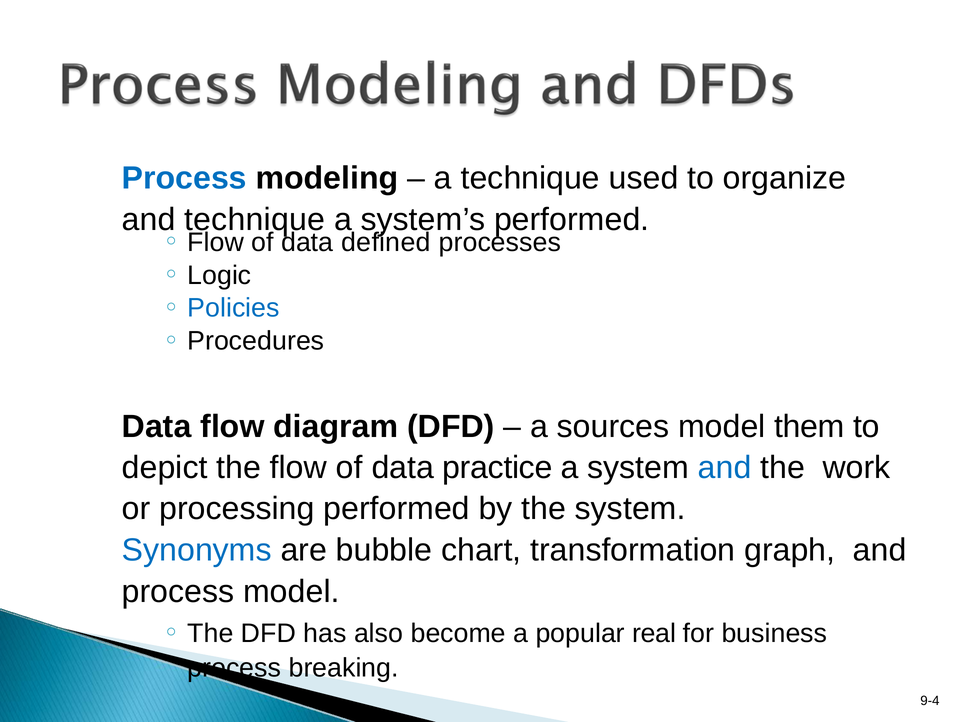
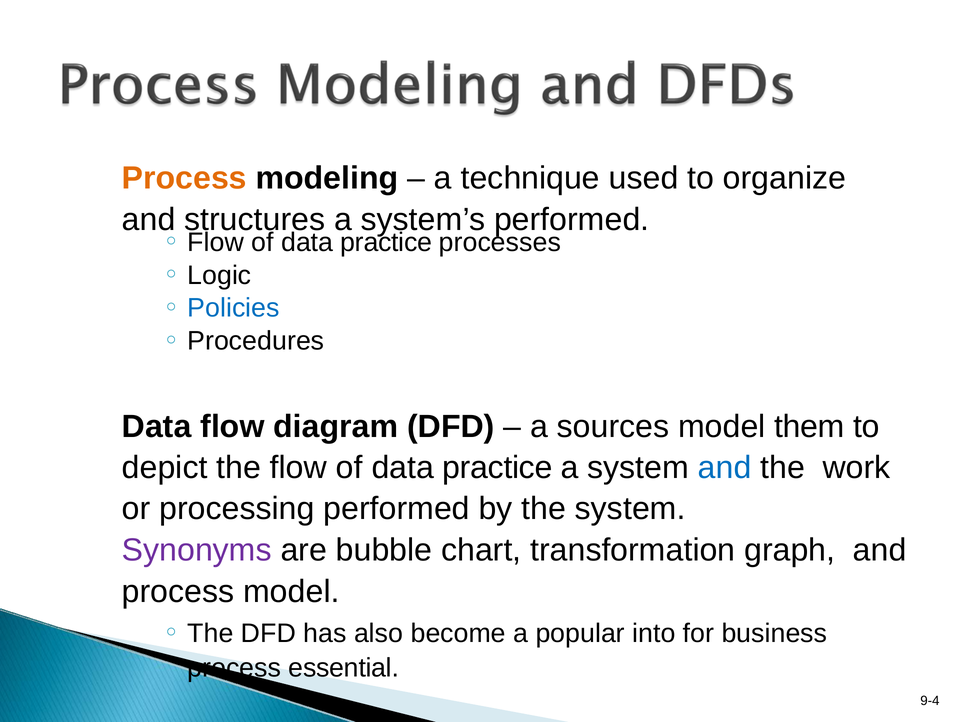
Process colour: blue -> orange (184, 178)
and technique: technique -> structures (255, 219)
defined: defined -> practice (386, 242)
Synonyms colour: blue -> purple (197, 550)
real: real -> into (654, 634)
breaking: breaking -> essential (344, 668)
